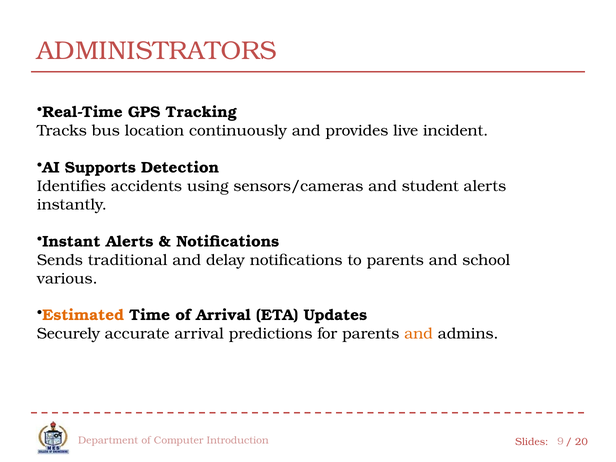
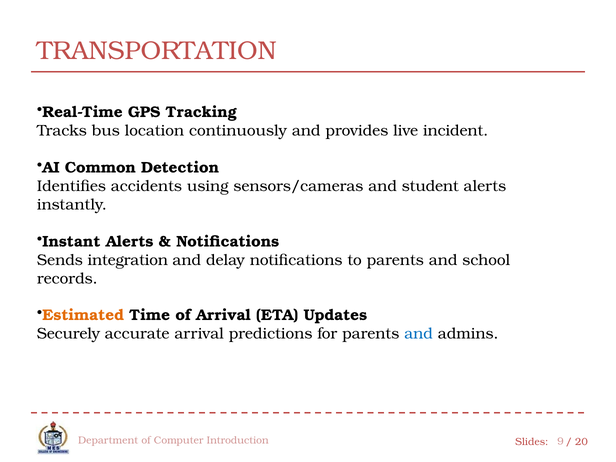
ADMINISTRATORS: ADMINISTRATORS -> TRANSPORTATION (157, 51)
Supports: Supports -> Common (100, 168)
traditional: traditional -> integration (128, 260)
various: various -> records (67, 278)
and colour: orange -> blue (419, 334)
